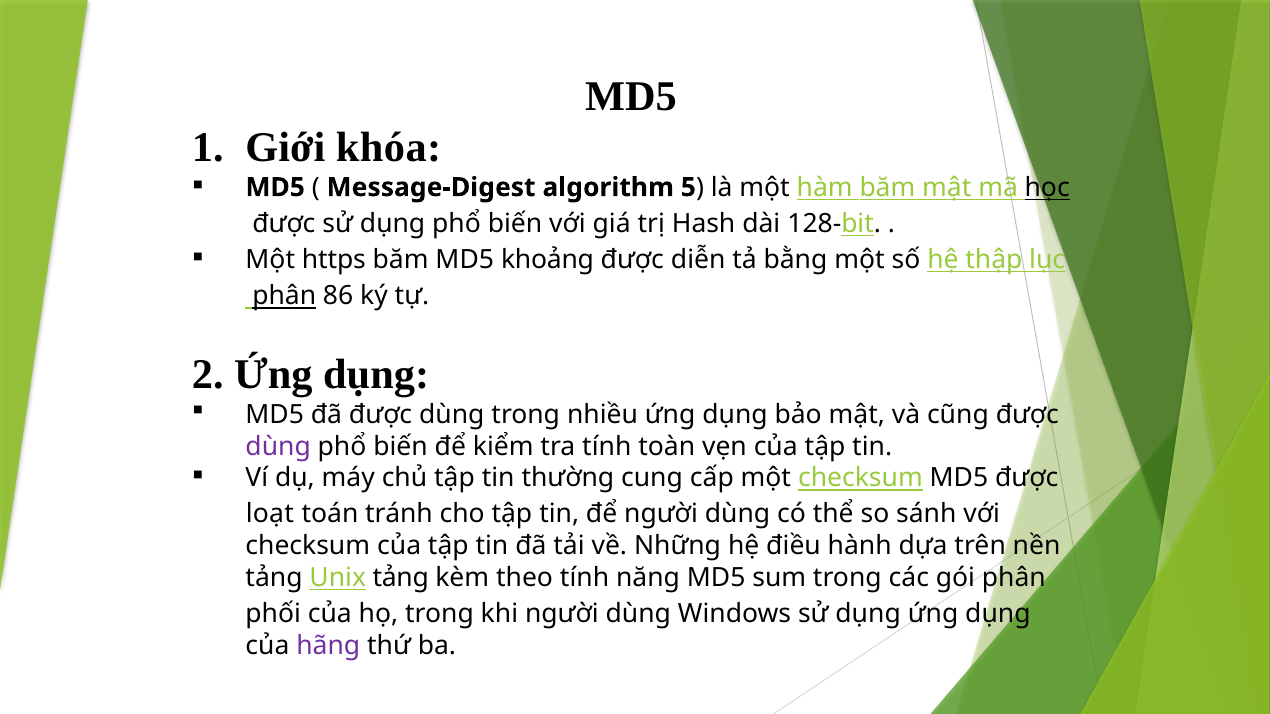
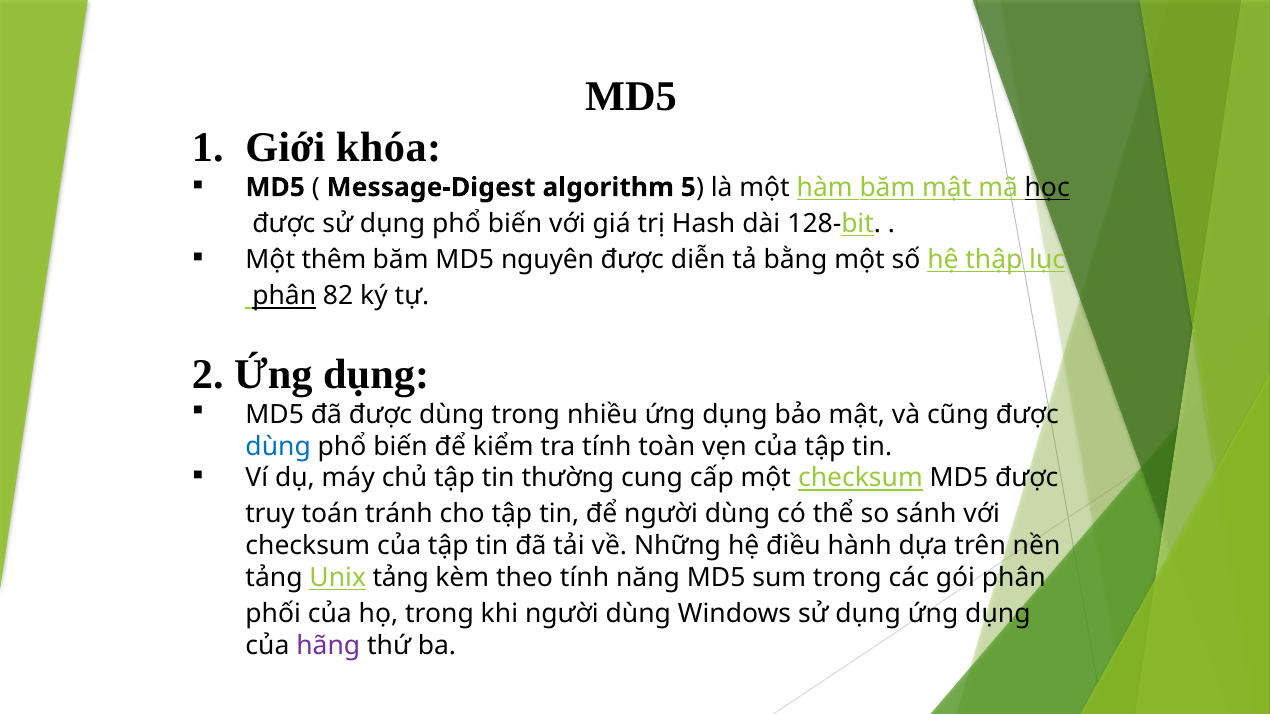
https: https -> thêm (334, 260)
khoảng: khoảng -> nguyên (547, 260)
86: 86 -> 82 (338, 296)
dùng colour: purple -> blue (278, 447)
loạt: loạt -> truy (270, 515)
